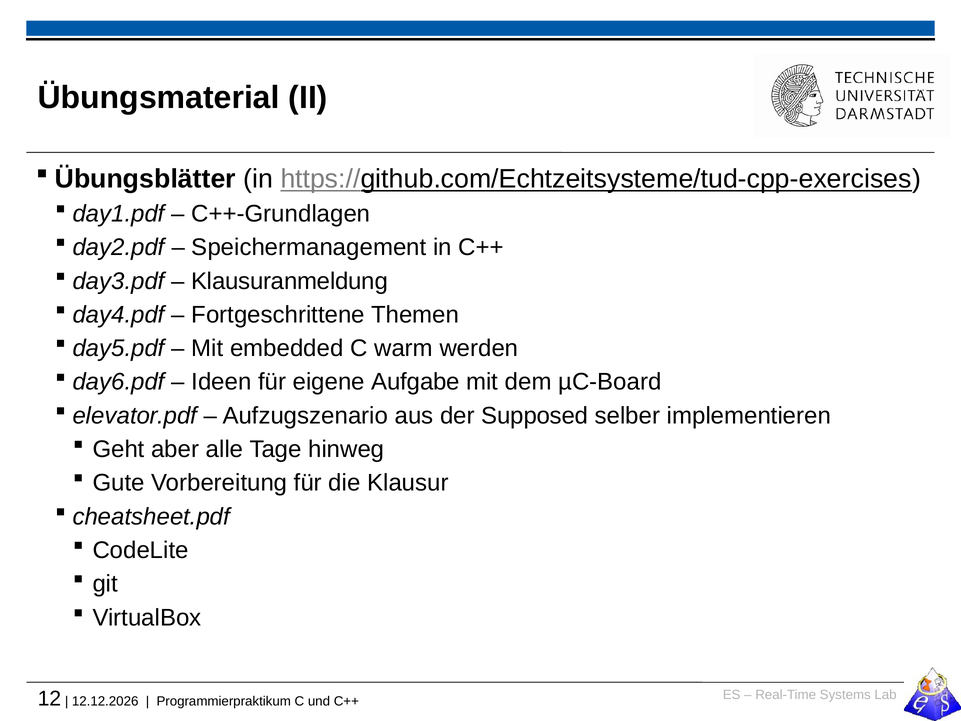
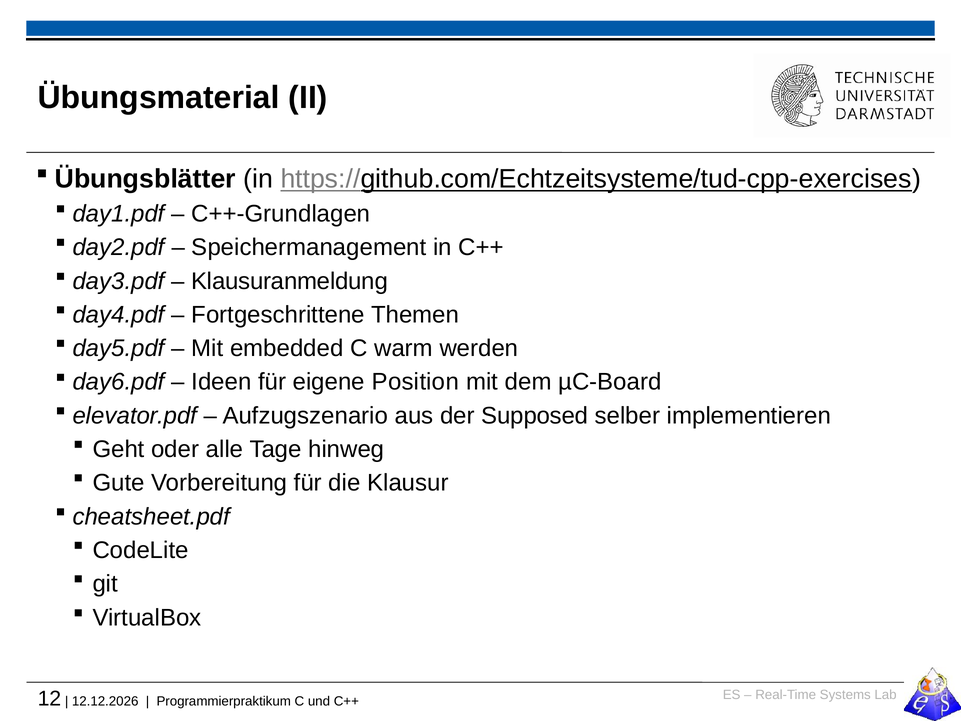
Aufgabe: Aufgabe -> Position (415, 382)
aber: aber -> oder (175, 449)
